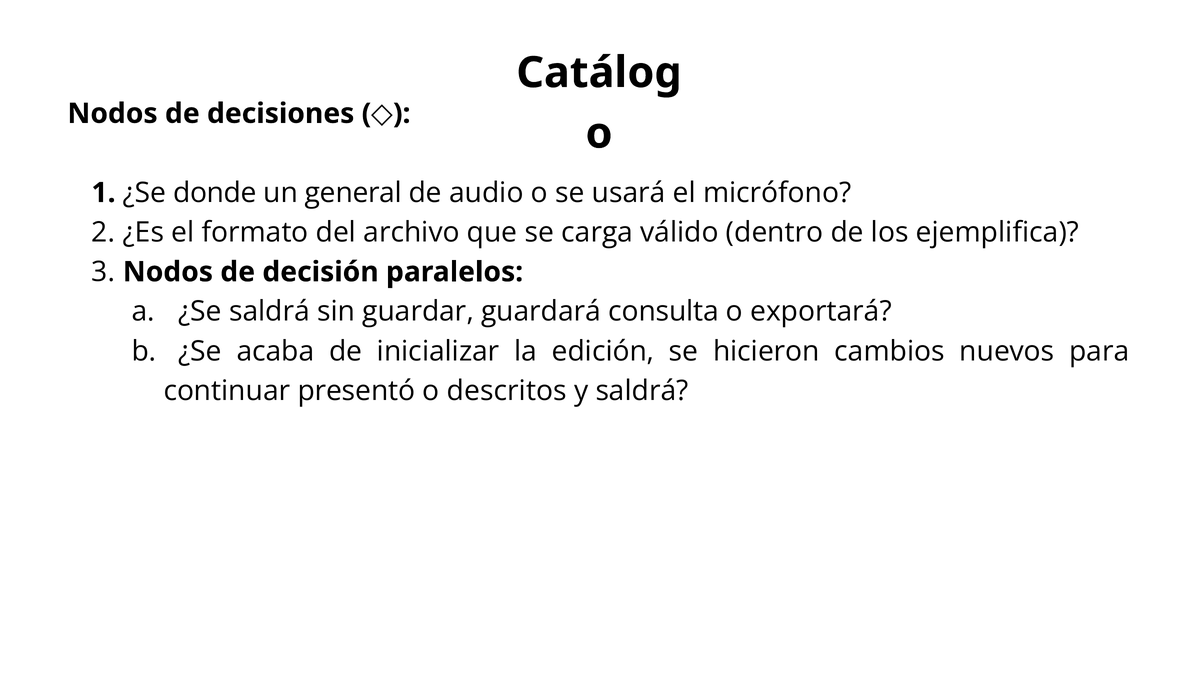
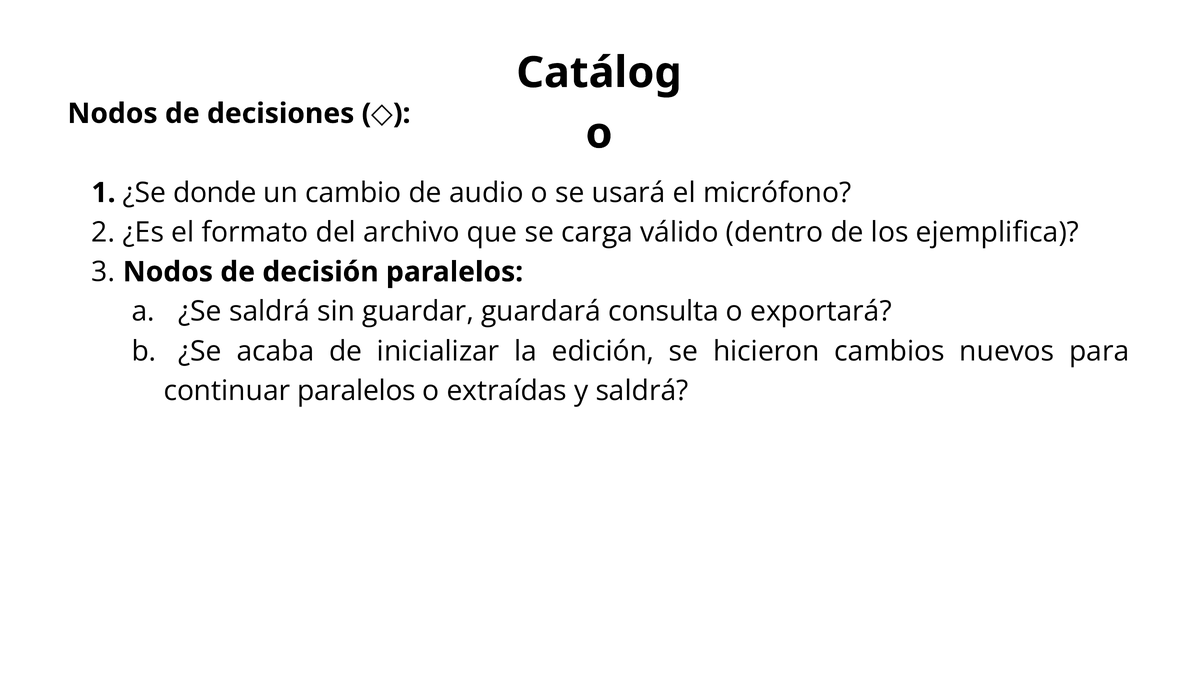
general: general -> cambio (353, 193)
continuar presentó: presentó -> paralelos (357, 391)
descritos: descritos -> extraídas (507, 391)
